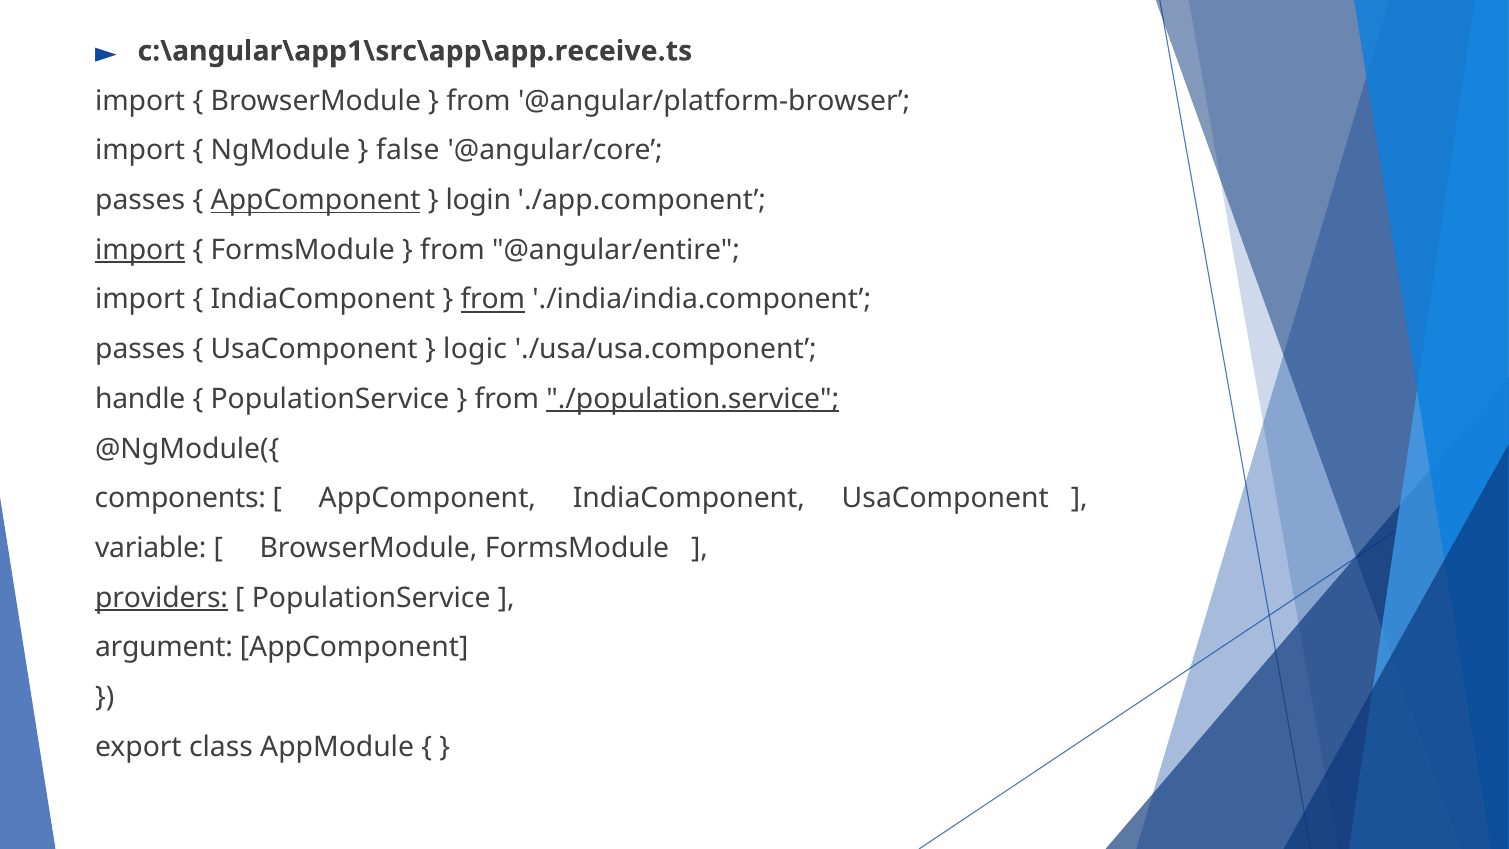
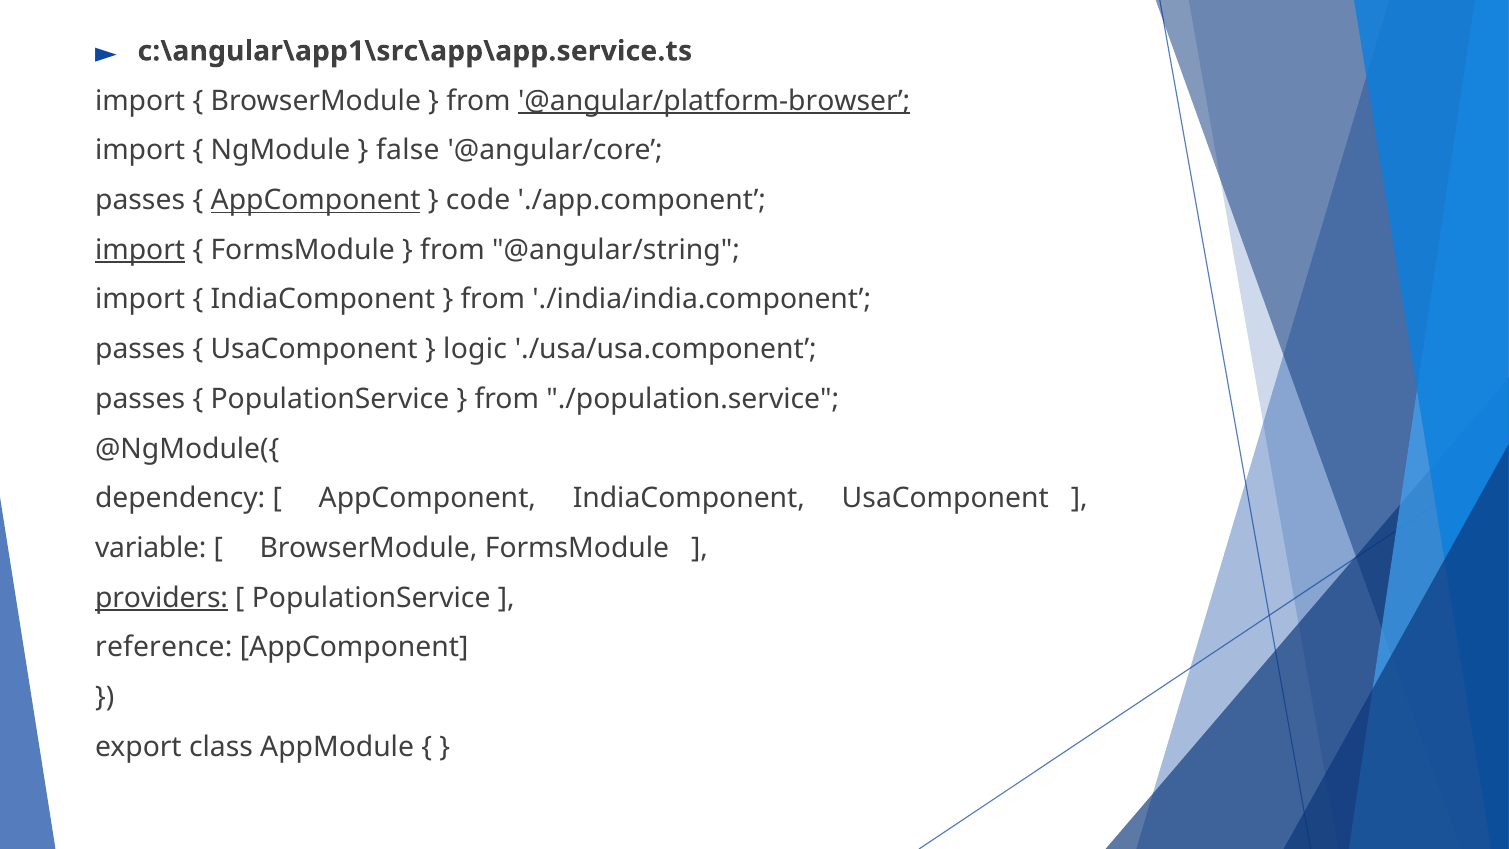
c:\angular\app1\src\app\app.receive.ts: c:\angular\app1\src\app\app.receive.ts -> c:\angular\app1\src\app\app.service.ts (415, 51)
@angular/platform-browser underline: none -> present (714, 101)
login: login -> code (478, 200)
@angular/entire: @angular/entire -> @angular/string (616, 250)
from underline: present -> none (493, 300)
handle: handle -> passes (140, 399)
./population.service underline: present -> none (693, 399)
components: components -> dependency (180, 498)
argument: argument -> reference (164, 647)
